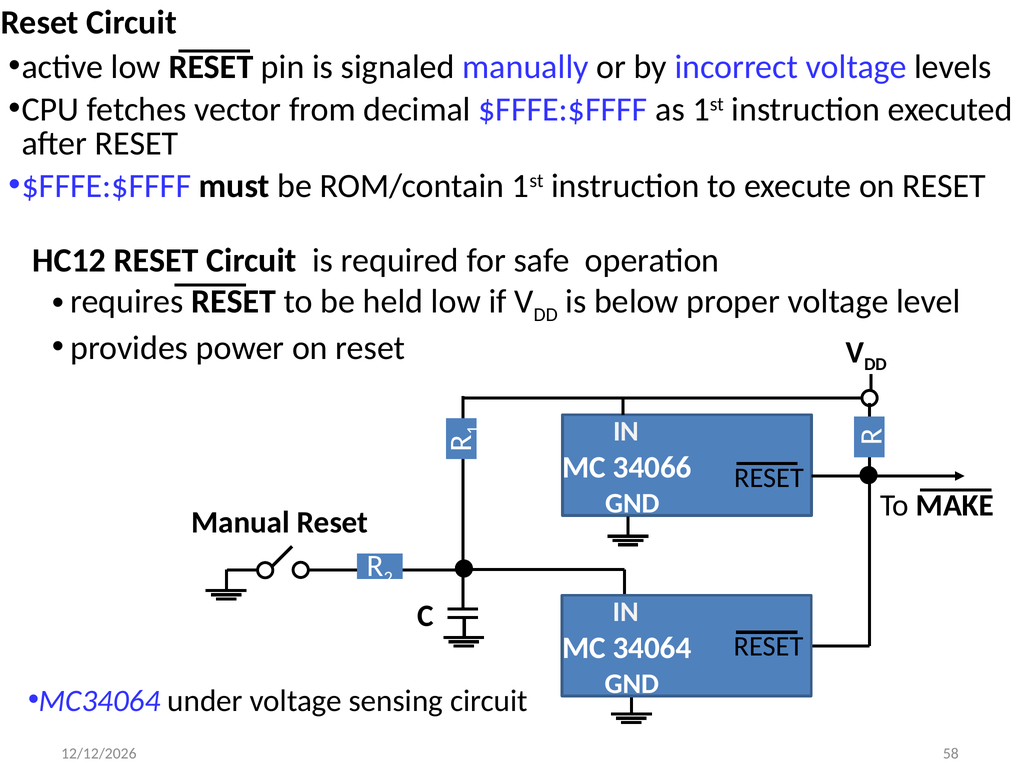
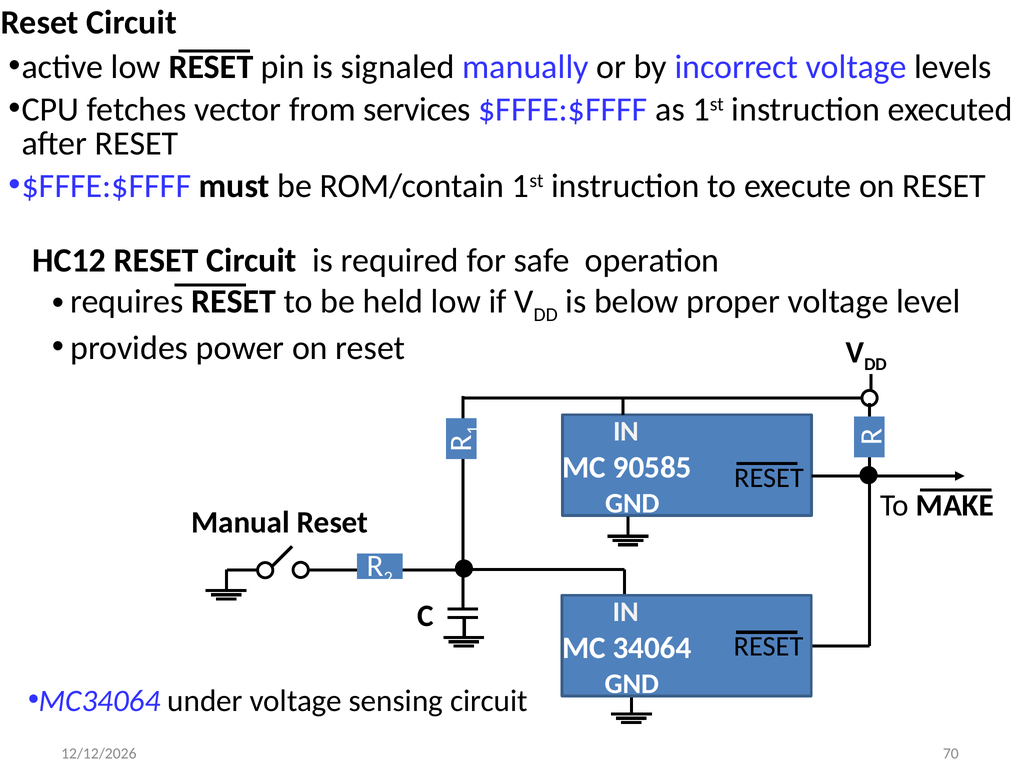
decimal: decimal -> services (417, 110)
34066: 34066 -> 90585 (652, 467)
58: 58 -> 70 (951, 754)
